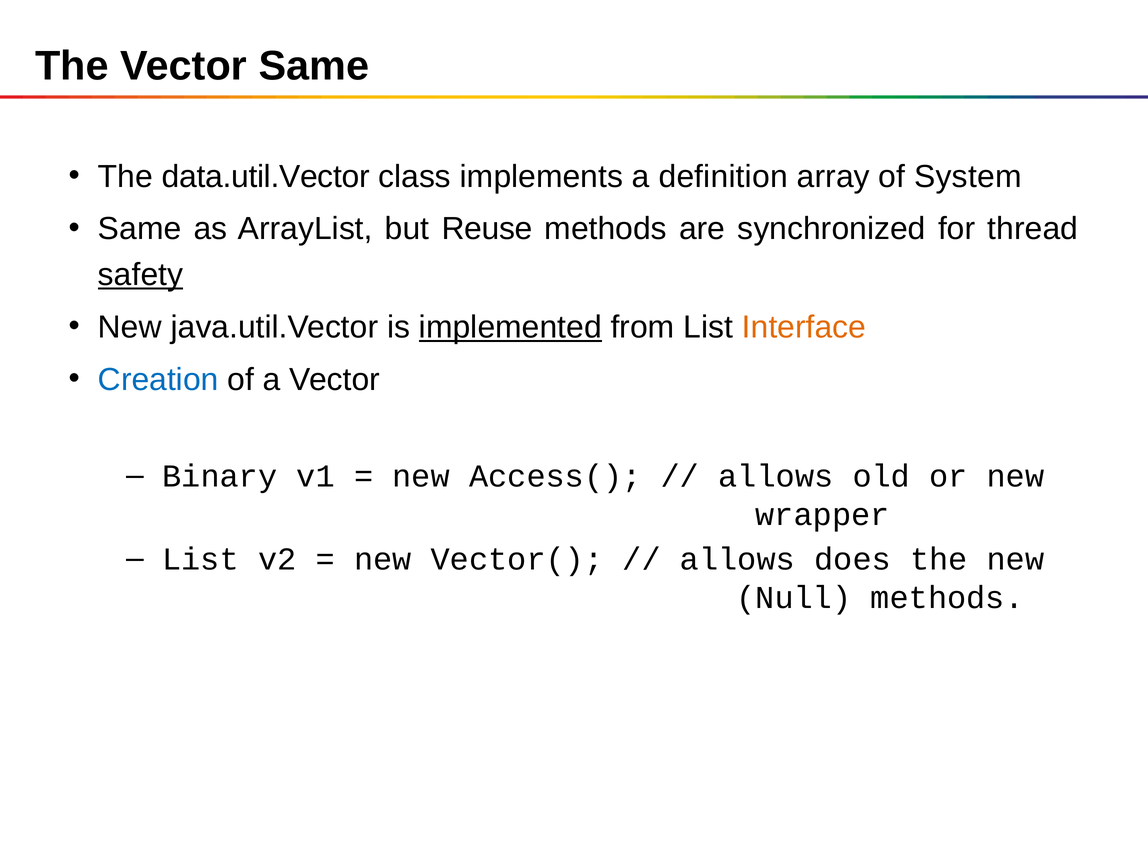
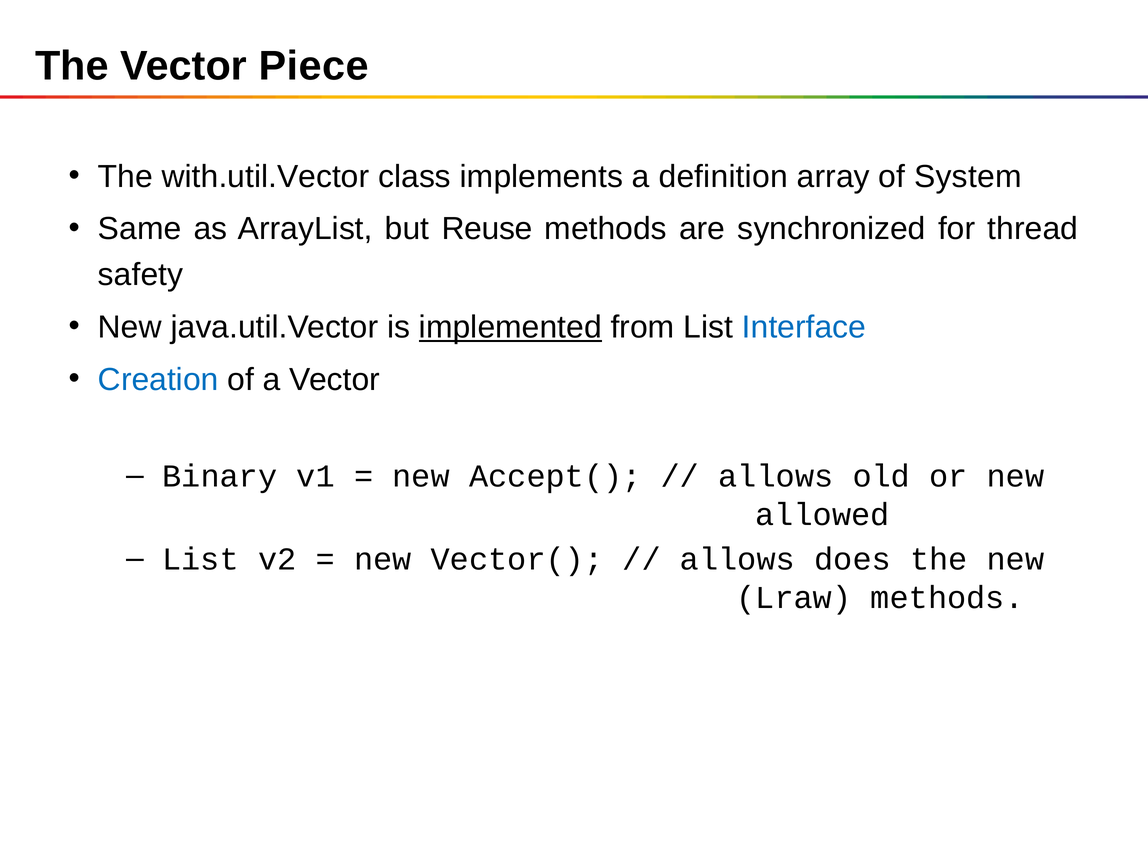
Vector Same: Same -> Piece (314, 66)
data.util.Vector: data.util.Vector -> with.util.Vector (266, 177)
safety underline: present -> none (141, 275)
Interface colour: orange -> blue (804, 327)
Access(: Access( -> Accept( (555, 476)
wrapper: wrapper -> allowed (822, 515)
Null: Null -> Lraw (794, 598)
